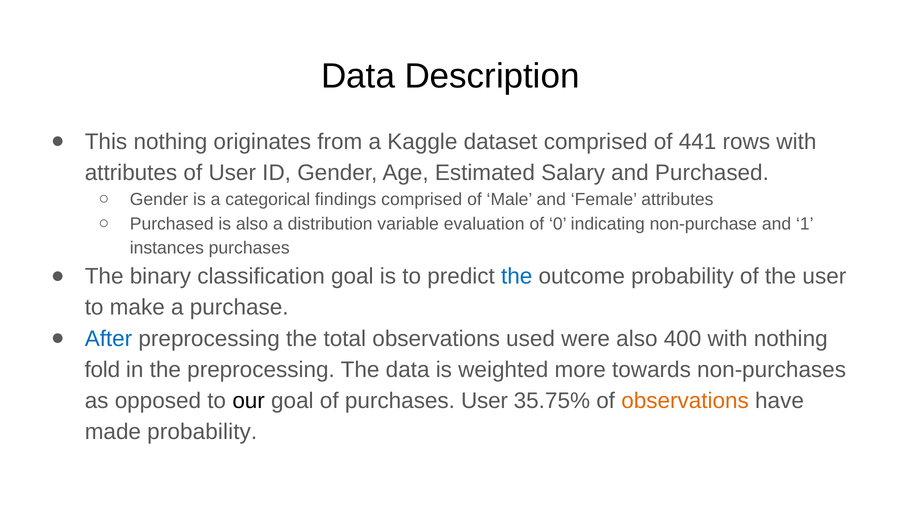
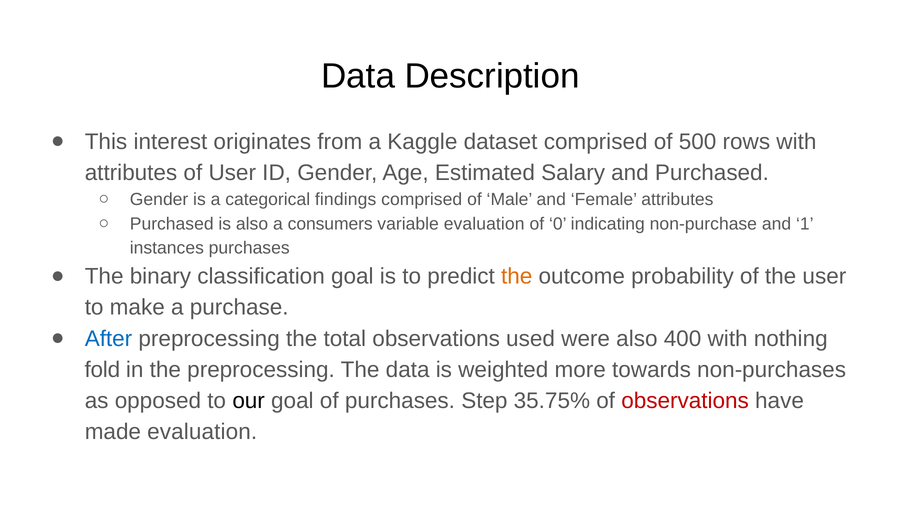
This nothing: nothing -> interest (170, 142)
441: 441 -> 500 (698, 142)
distribution: distribution -> consumers (330, 224)
the colour: blue -> orange (517, 276)
purchases User: User -> Step (484, 401)
observations colour: orange -> red (685, 401)
made probability: probability -> evaluation (202, 432)
